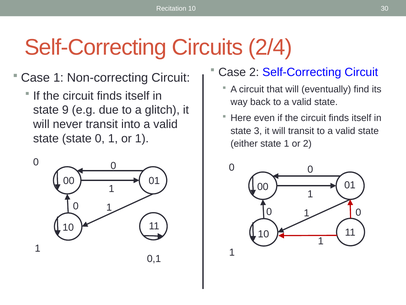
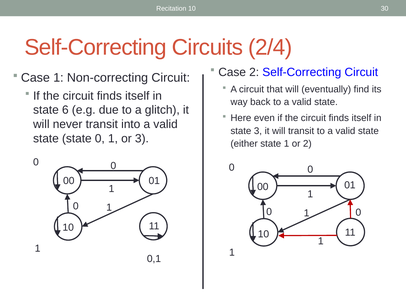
9: 9 -> 6 (65, 110)
or 1: 1 -> 3 (142, 138)
